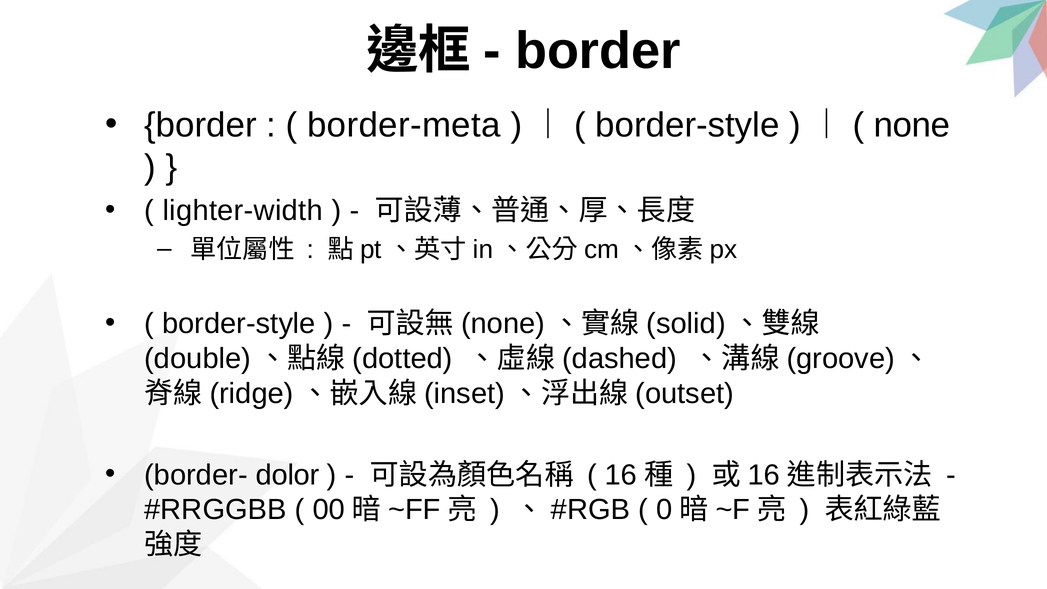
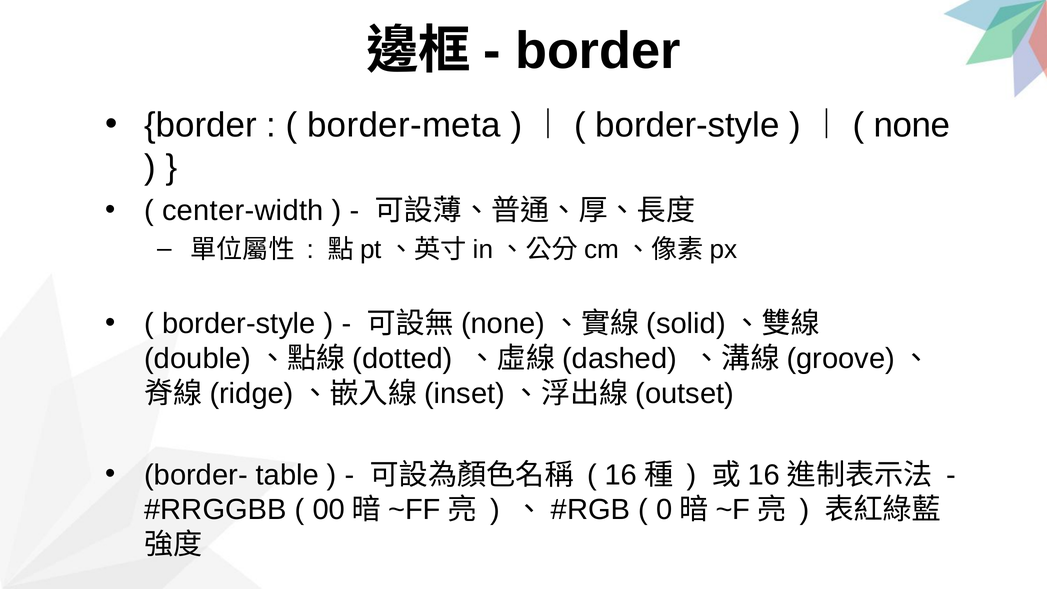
lighter-width: lighter-width -> center-width (243, 211)
dolor: dolor -> table (287, 475)
